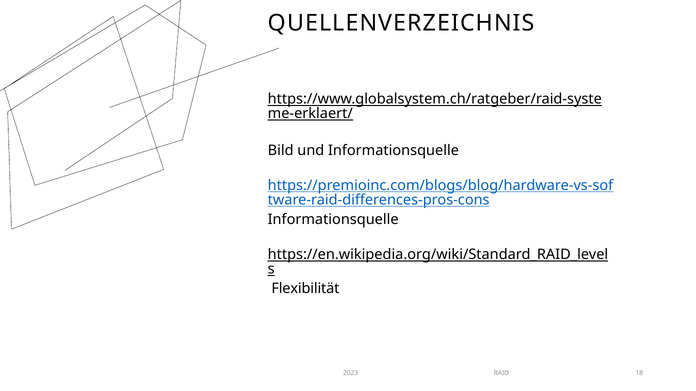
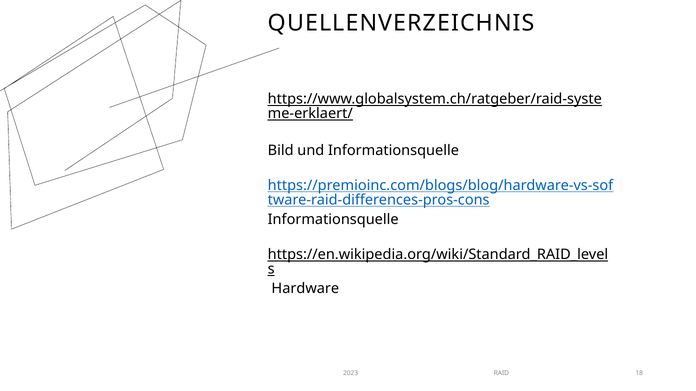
Flexibilität: Flexibilität -> Hardware (305, 289)
